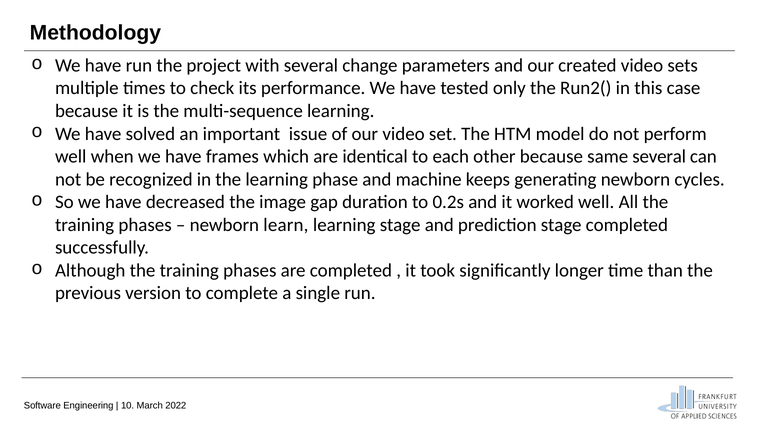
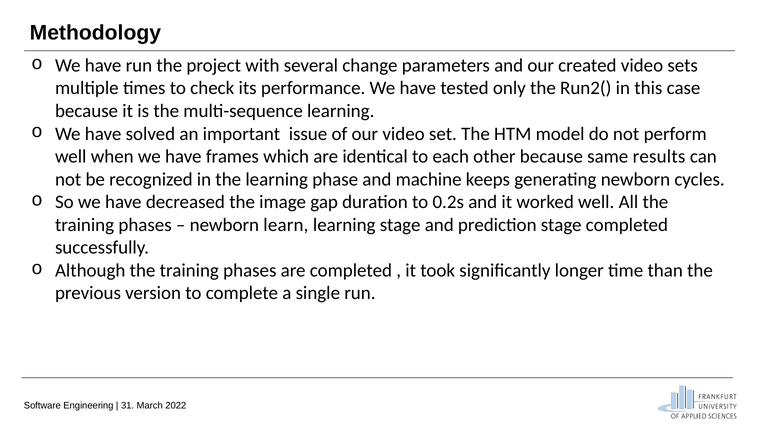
same several: several -> results (659, 157)
10: 10 -> 31 (128, 406)
